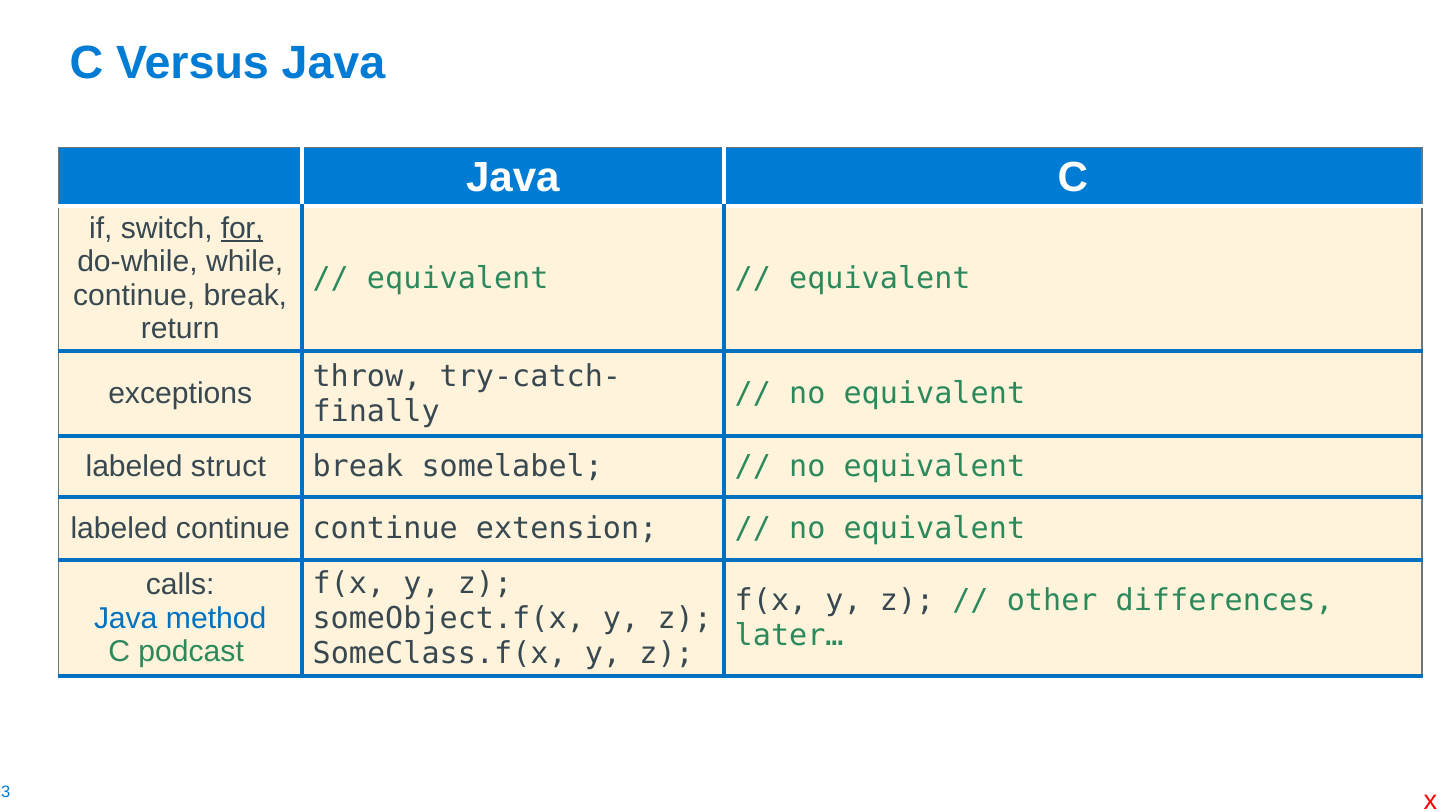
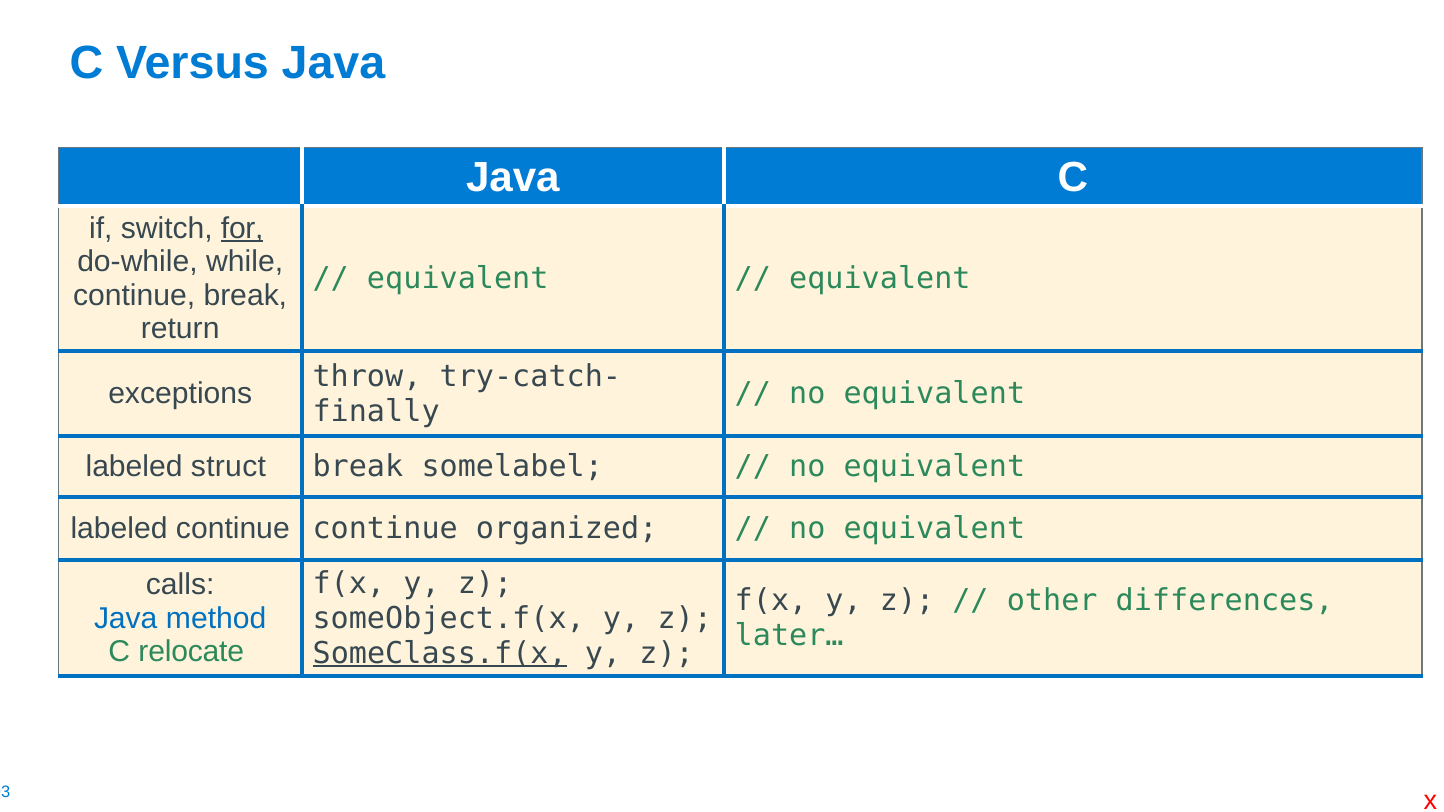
extension: extension -> organized (567, 529)
podcast: podcast -> relocate (191, 652)
SomeClass.f(x underline: none -> present (440, 653)
